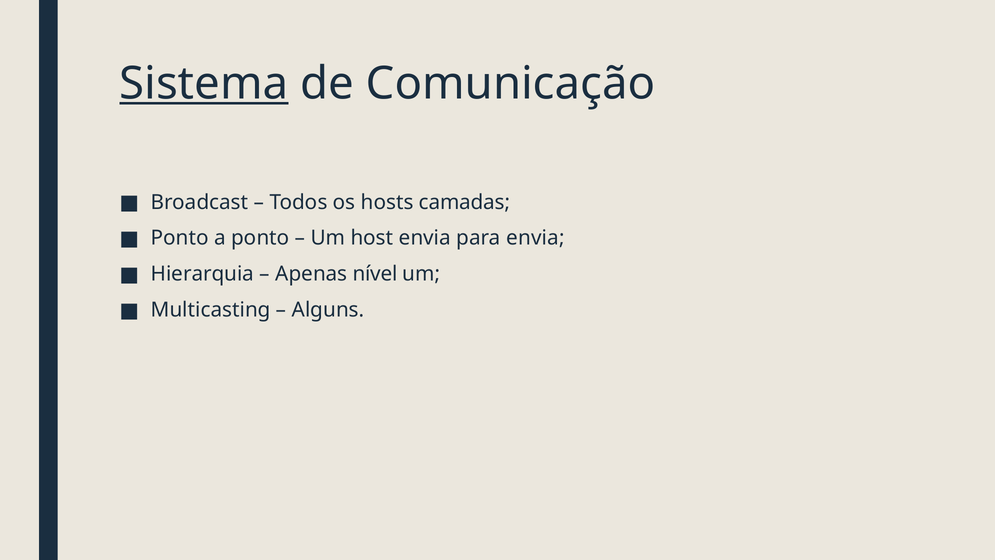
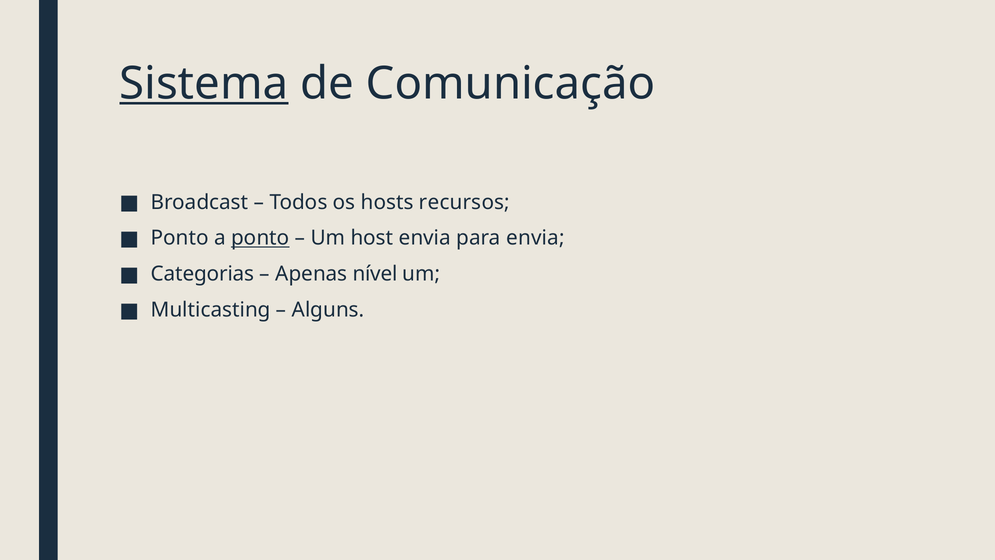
camadas: camadas -> recursos (464, 202)
ponto underline: none -> present (260, 238)
Hierarquia: Hierarquia -> Categorias (202, 274)
